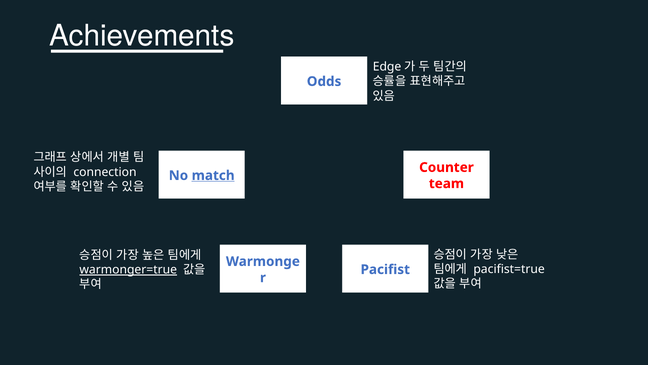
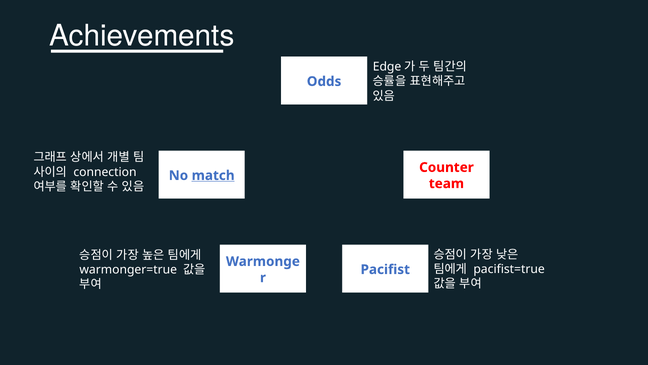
warmonger=true underline: present -> none (128, 269)
